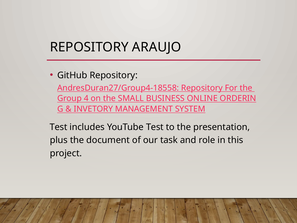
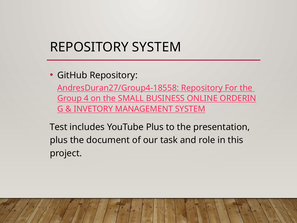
REPOSITORY ARAUJO: ARAUJO -> SYSTEM (157, 47)
YouTube Test: Test -> Plus (155, 127)
